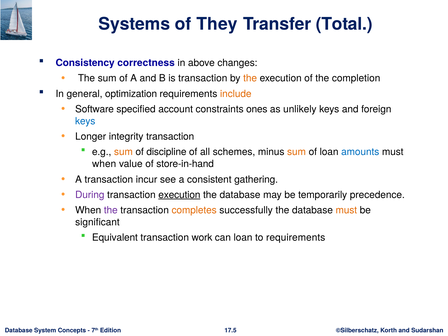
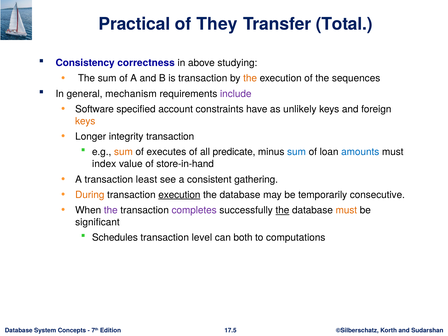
Systems: Systems -> Practical (134, 24)
changes: changes -> studying (237, 63)
completion: completion -> sequences (356, 78)
optimization: optimization -> mechanism (131, 94)
include colour: orange -> purple (236, 94)
ones: ones -> have (257, 109)
keys colour: blue -> orange (85, 121)
discipline: discipline -> executes (166, 152)
schemes: schemes -> predicate (234, 152)
sum colour: orange -> blue (297, 152)
when: when -> index (104, 164)
incur: incur -> least (147, 179)
During colour: purple -> orange (90, 195)
precedence: precedence -> consecutive (377, 195)
completes colour: orange -> purple (194, 210)
the underline: none -> present (282, 210)
Equivalent: Equivalent -> Schedules (115, 238)
work: work -> level (202, 238)
can loan: loan -> both (243, 238)
to requirements: requirements -> computations (296, 238)
